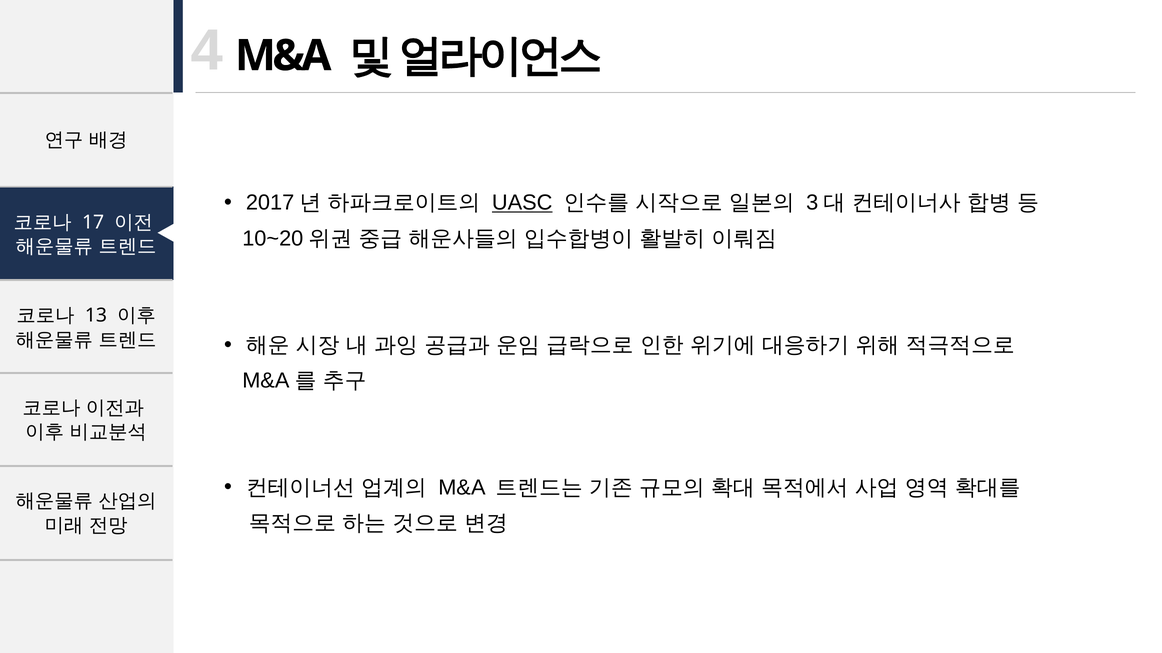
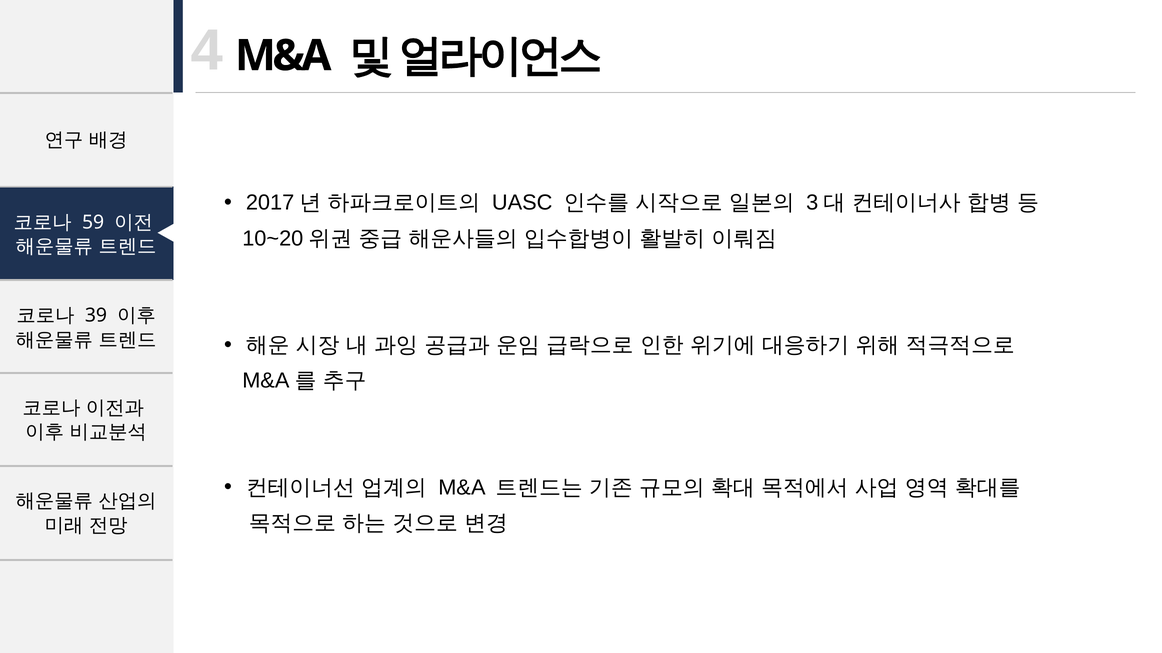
UASC underline: present -> none (522, 203)
17: 17 -> 59 (93, 222)
13: 13 -> 39 (96, 316)
